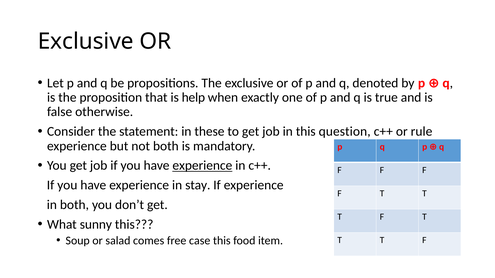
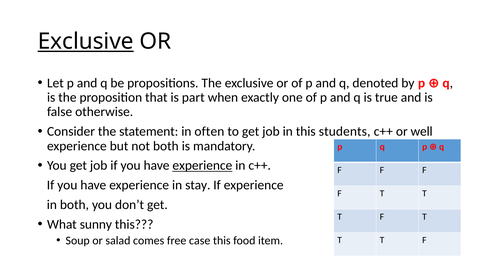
Exclusive underline: none -> present (86, 42)
help: help -> part (193, 98)
these: these -> often (209, 132)
question: question -> students (345, 132)
rule: rule -> well (422, 132)
